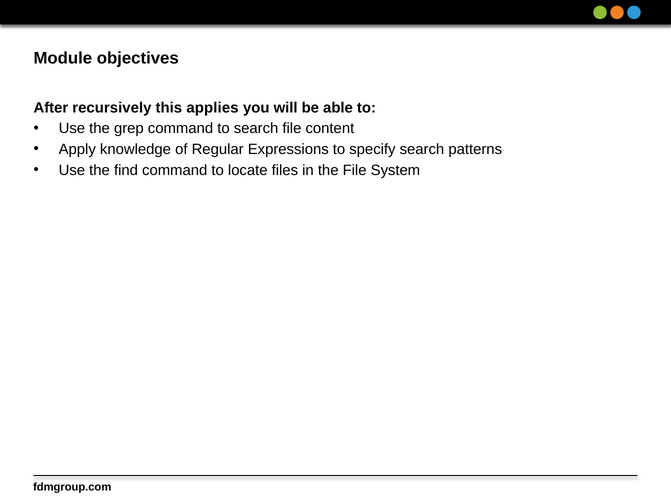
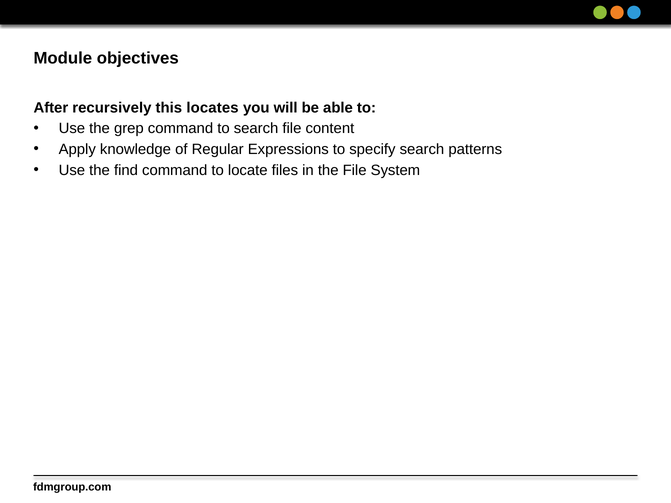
applies: applies -> locates (213, 108)
